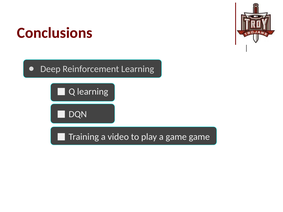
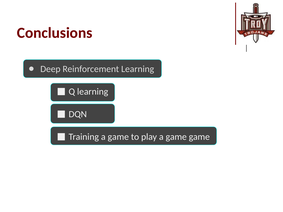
Training a video: video -> game (118, 137)
